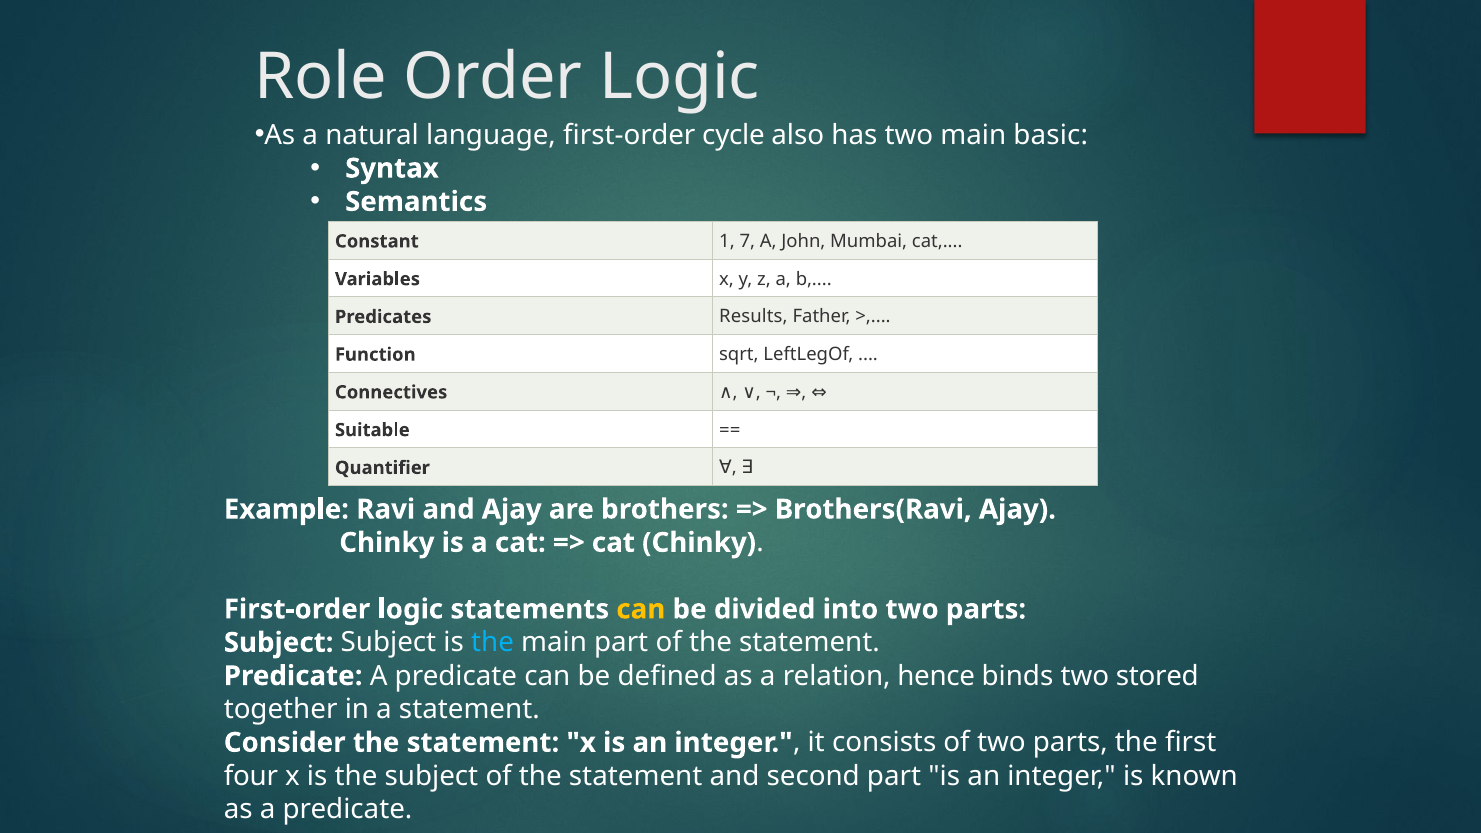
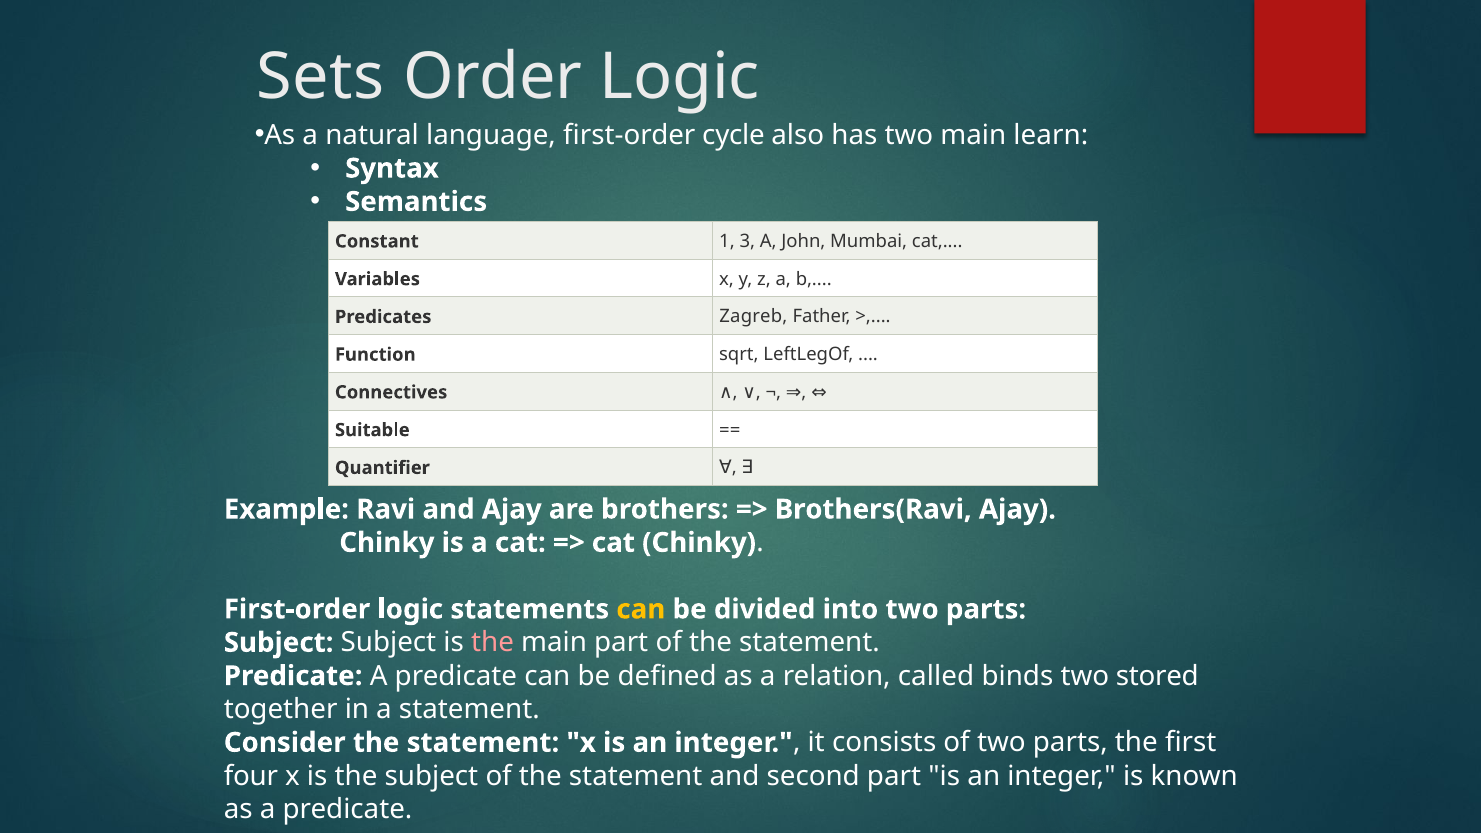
Role: Role -> Sets (320, 77)
basic: basic -> learn (1051, 135)
7: 7 -> 3 (747, 241)
Results: Results -> Zagreb (753, 317)
the colour: light blue -> pink (493, 643)
hence: hence -> called (936, 676)
